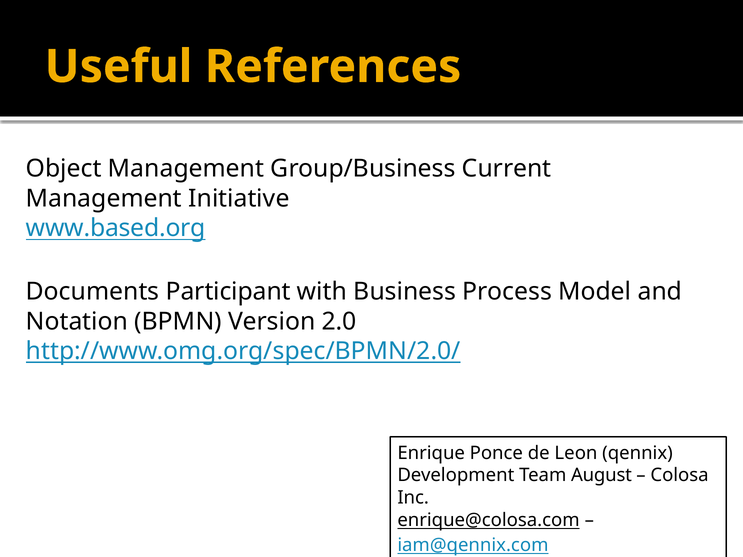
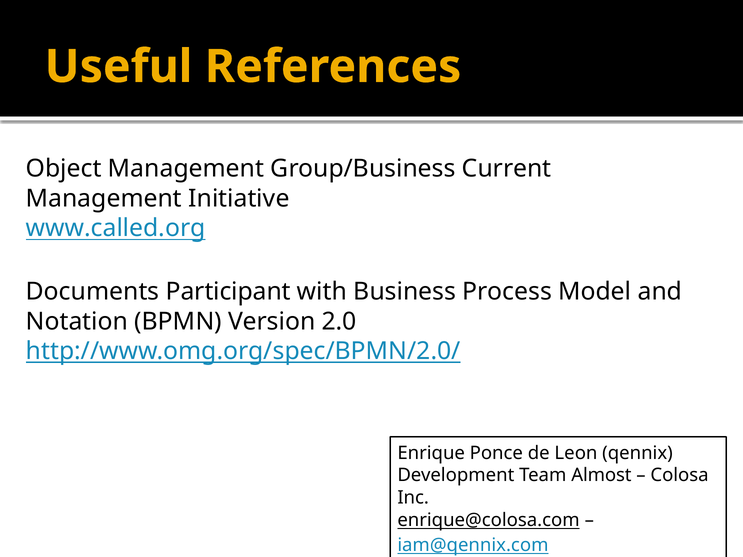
www.based.org: www.based.org -> www.called.org (116, 228)
Team August: August -> Almost (601, 476)
